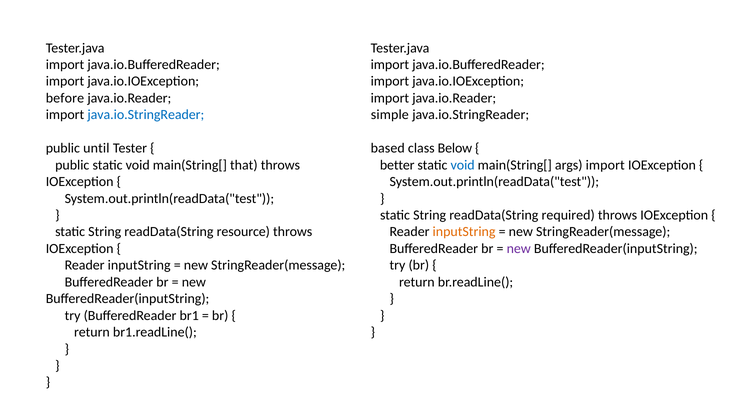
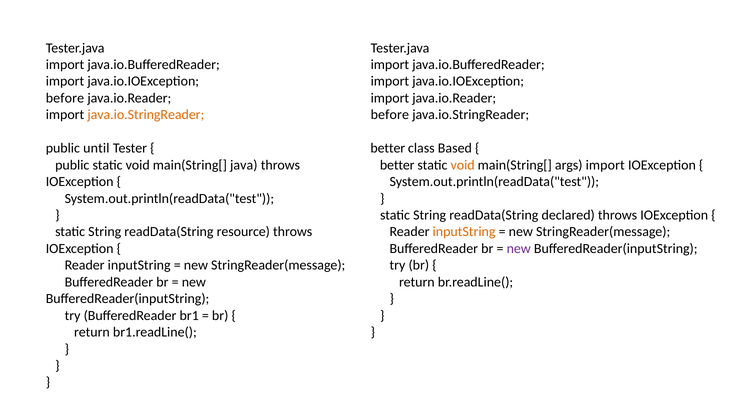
java.io.StringReader colour: blue -> orange (146, 115)
simple: simple -> before (390, 115)
based: based -> better (388, 148)
Below: Below -> Based (455, 148)
that: that -> java (244, 165)
void colour: blue -> orange (463, 165)
required: required -> declared (568, 215)
